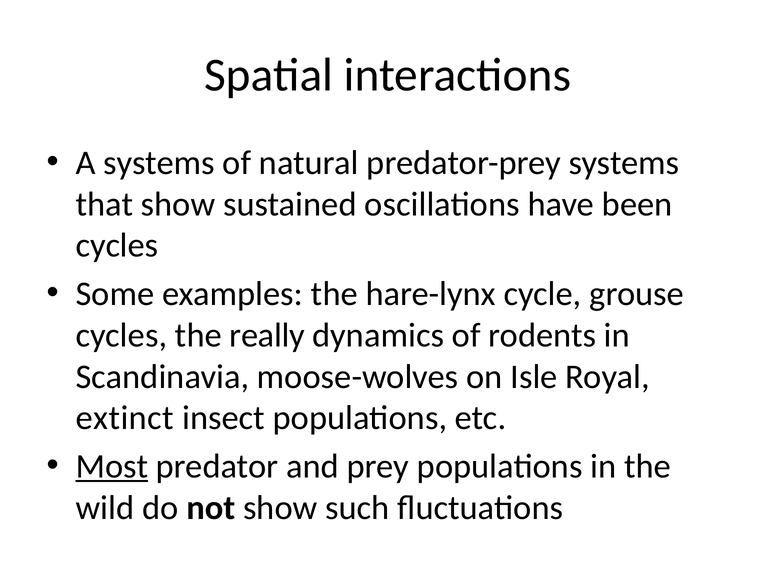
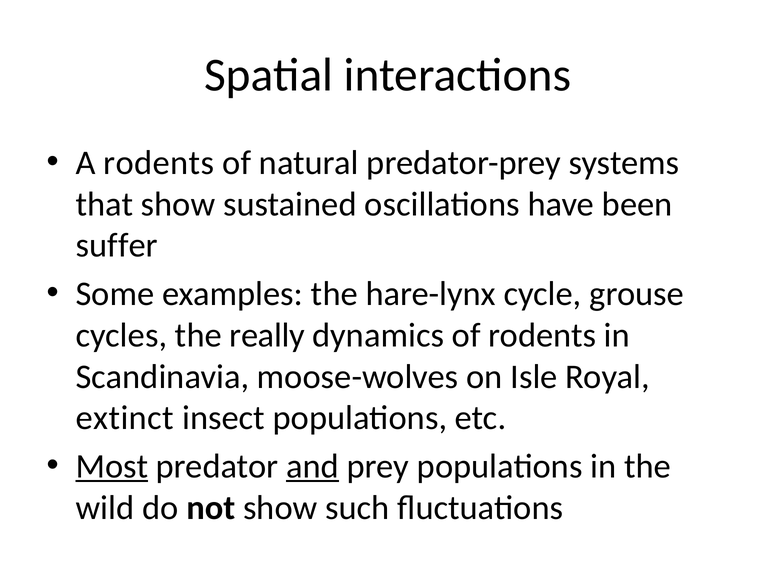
A systems: systems -> rodents (159, 163)
cycles: cycles -> suffer (117, 246)
and underline: none -> present (313, 466)
